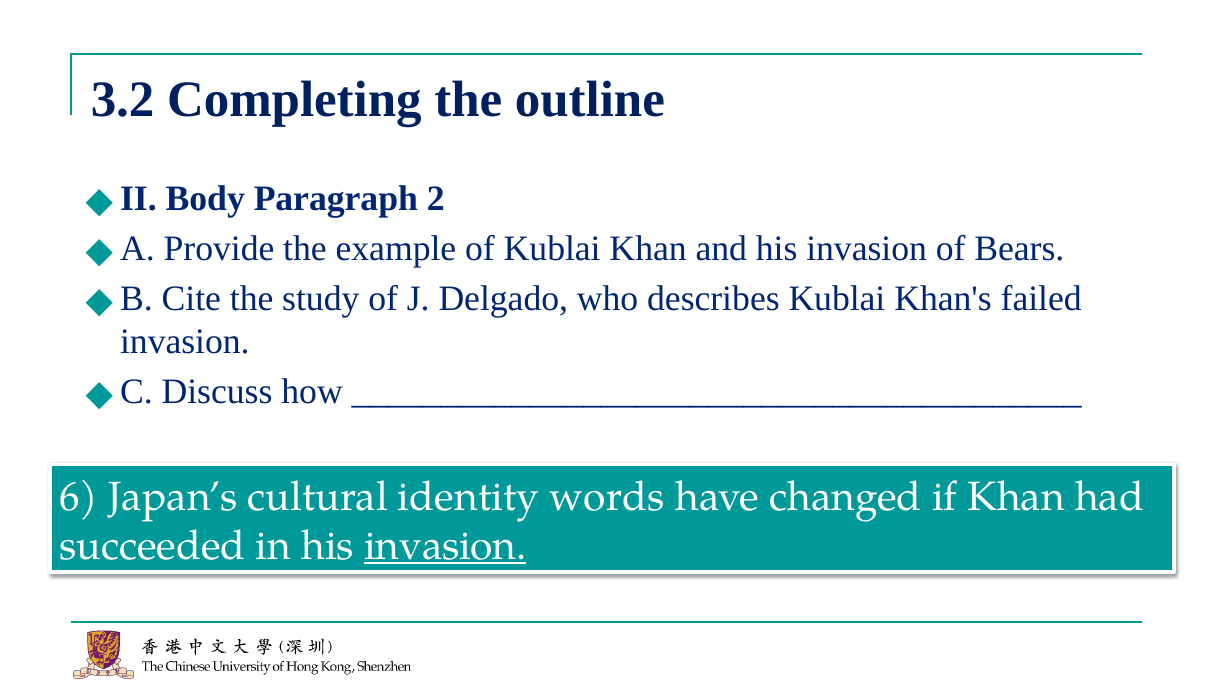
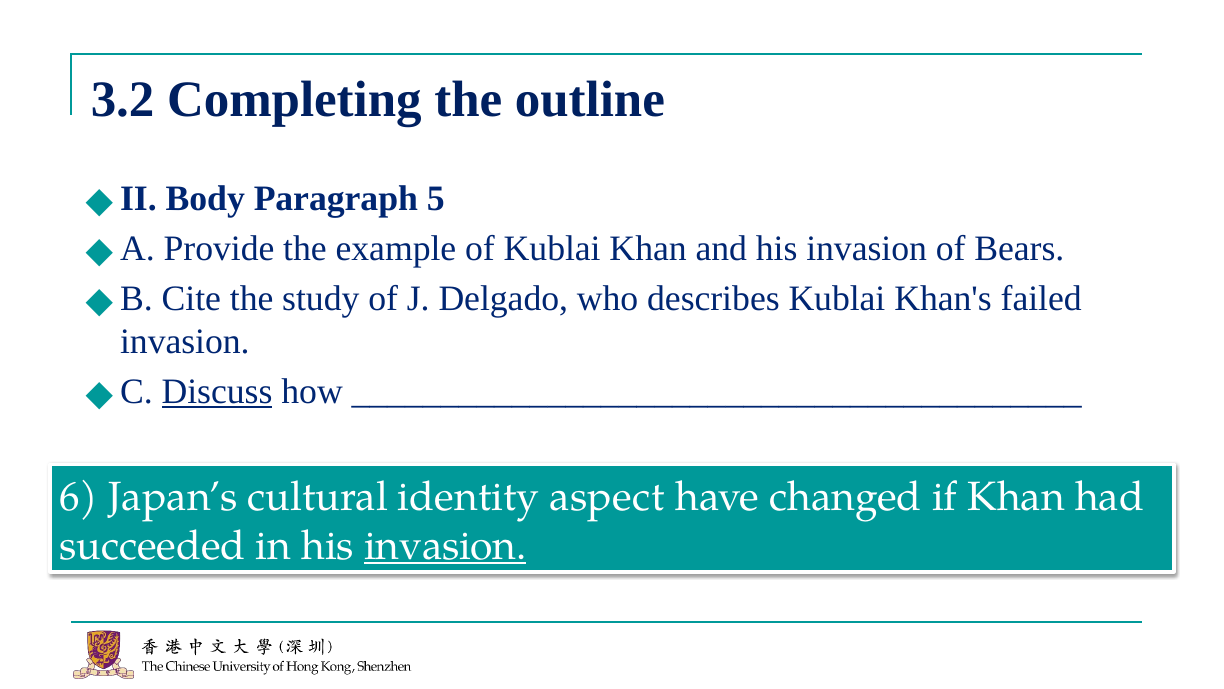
2: 2 -> 5 (436, 199)
Discuss underline: none -> present (217, 391)
words: words -> aspect (607, 496)
